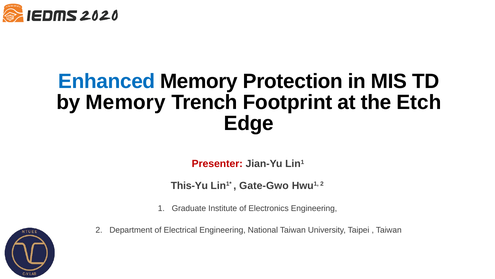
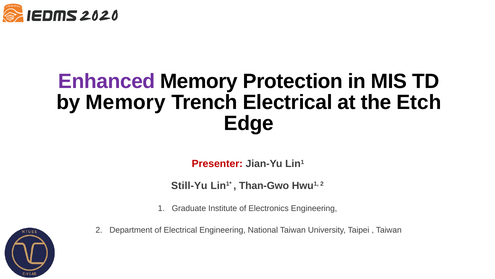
Enhanced colour: blue -> purple (107, 81)
Trench Footprint: Footprint -> Electrical (288, 102)
This-Yu: This-Yu -> Still-Yu (189, 185)
Gate-Gwo: Gate-Gwo -> Than-Gwo (264, 185)
